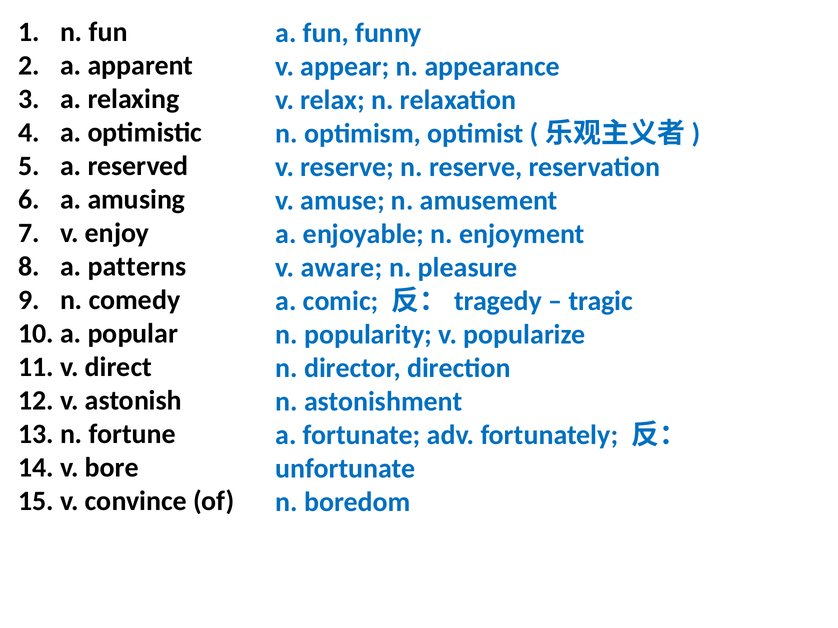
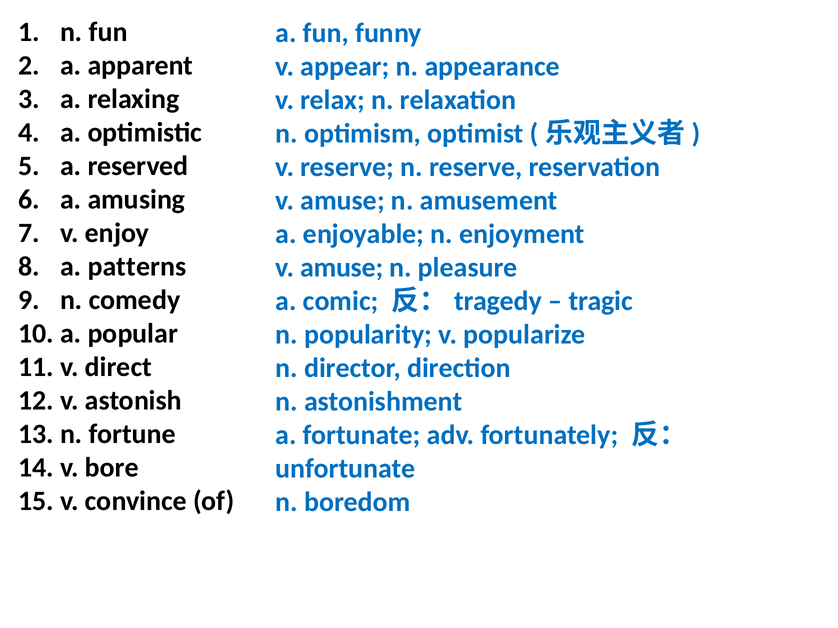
aware: aware -> amuse (342, 268)
